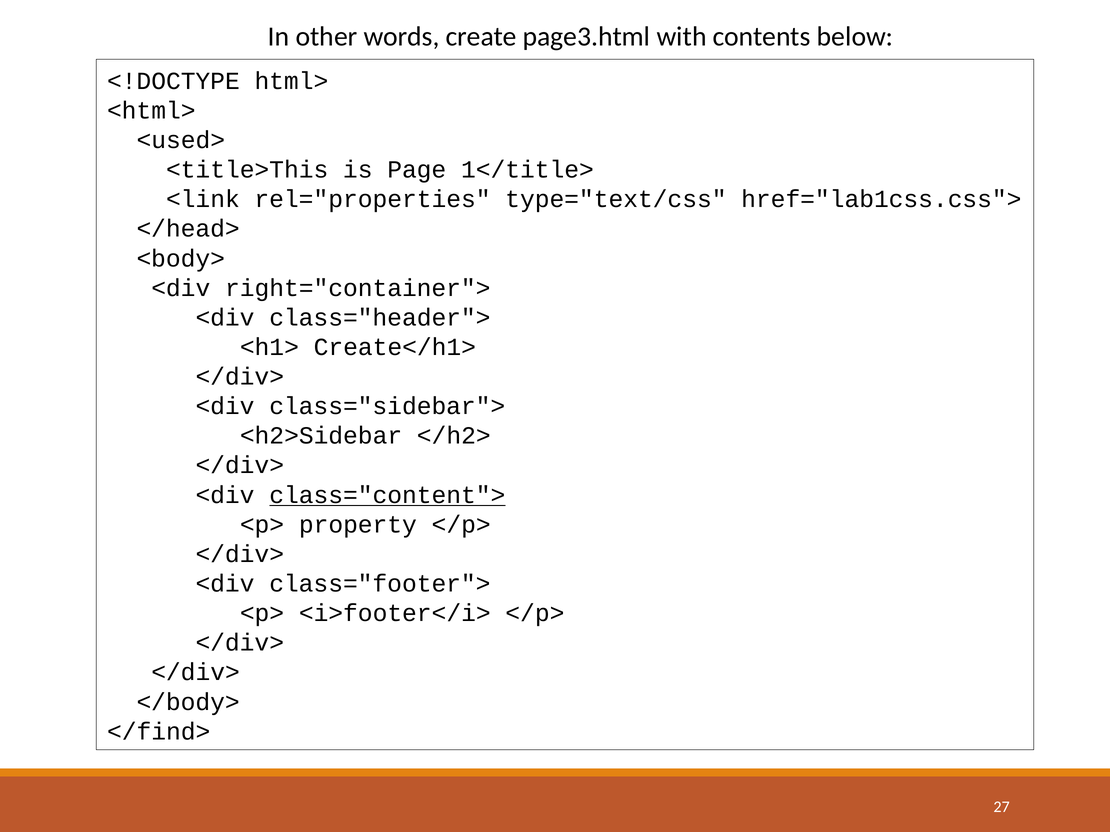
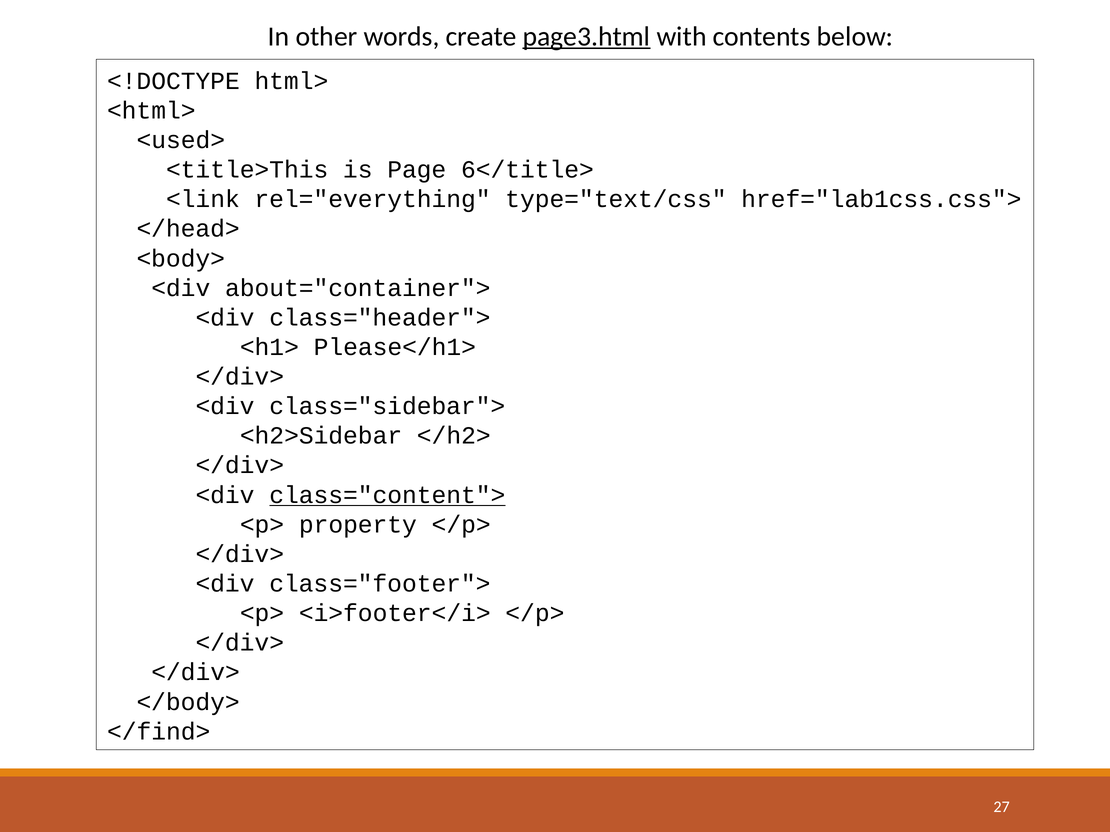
page3.html underline: none -> present (587, 36)
1</title>: 1</title> -> 6</title> (527, 170)
rel="properties: rel="properties -> rel="everything (373, 199)
right="container">: right="container"> -> about="container"> (358, 288)
Create</h1>: Create</h1> -> Please</h1> (395, 347)
